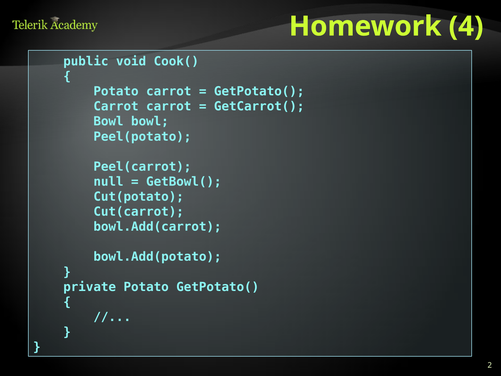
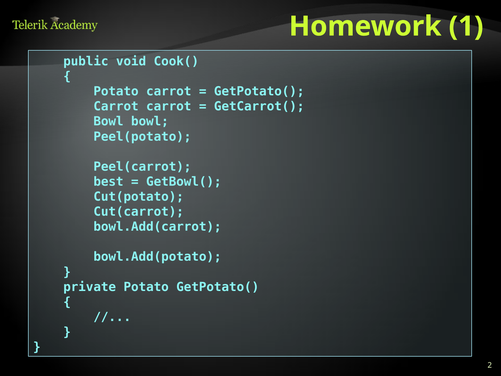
4: 4 -> 1 (466, 26)
null: null -> best (108, 182)
